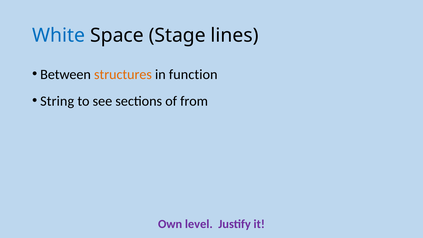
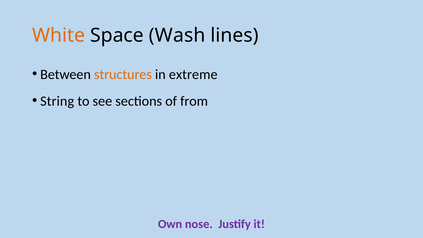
White colour: blue -> orange (59, 36)
Stage: Stage -> Wash (177, 36)
function: function -> extreme (193, 74)
level: level -> nose (199, 224)
